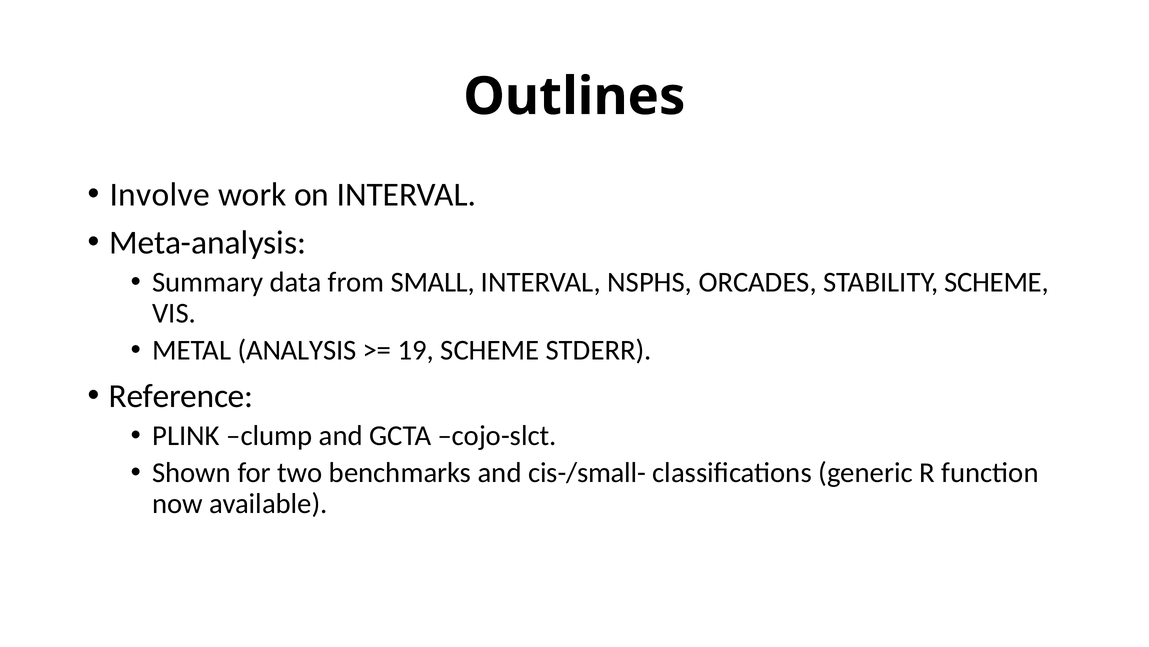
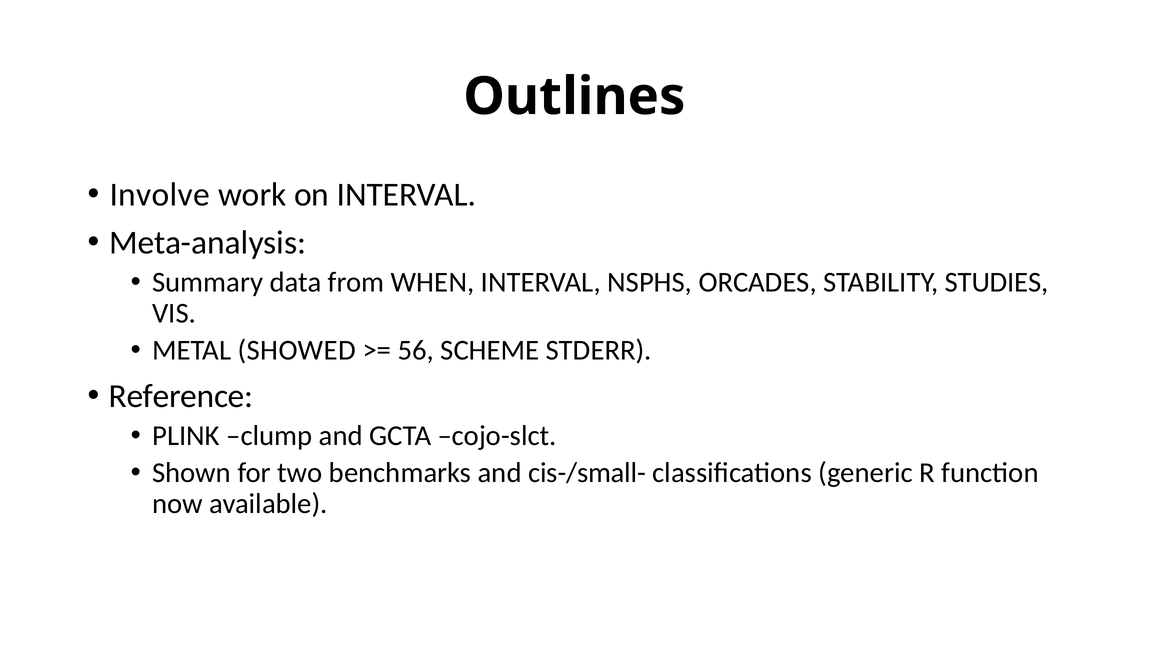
SMALL: SMALL -> WHEN (433, 282)
STABILITY SCHEME: SCHEME -> STUDIES (997, 282)
ANALYSIS: ANALYSIS -> SHOWED (297, 350)
19: 19 -> 56 (416, 350)
